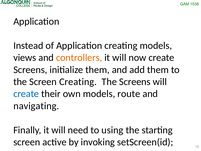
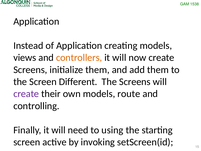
Screen Creating: Creating -> Different (78, 82)
create colour: blue -> purple (26, 94)
navigating: navigating -> controlling (36, 106)
